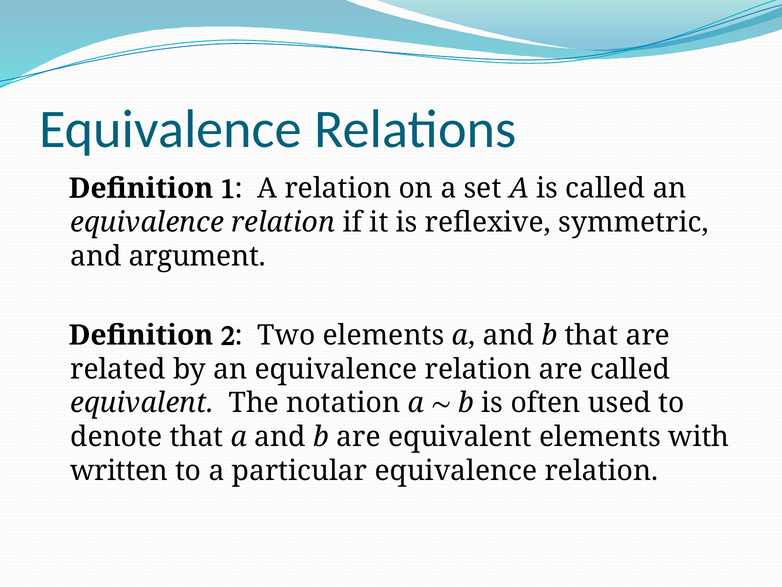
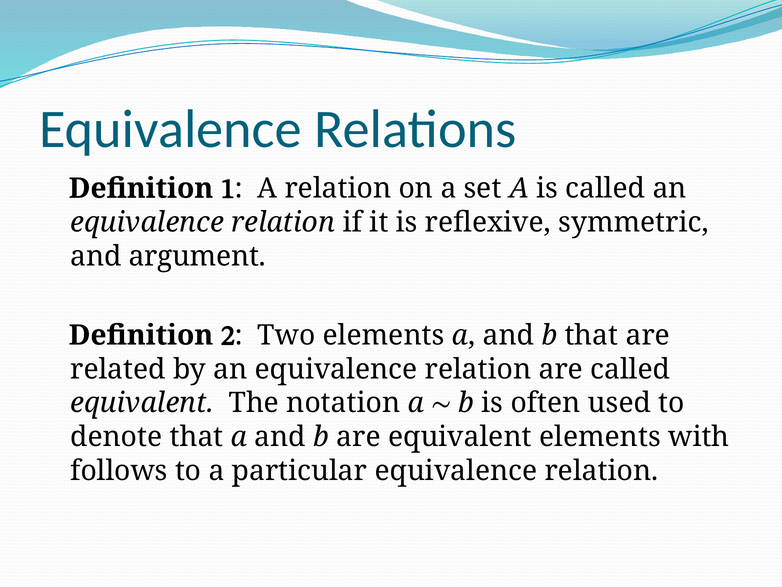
written: written -> follows (119, 470)
